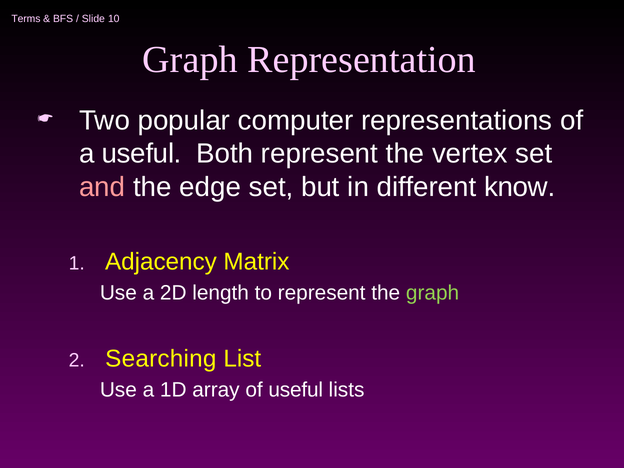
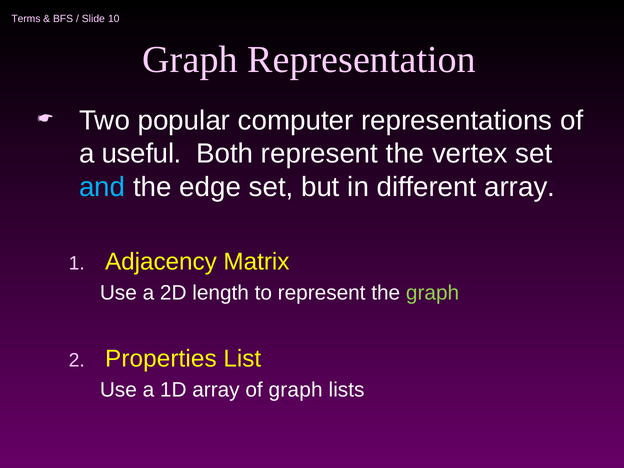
and colour: pink -> light blue (102, 187)
different know: know -> array (520, 187)
Searching: Searching -> Properties (161, 359)
of useful: useful -> graph (296, 390)
